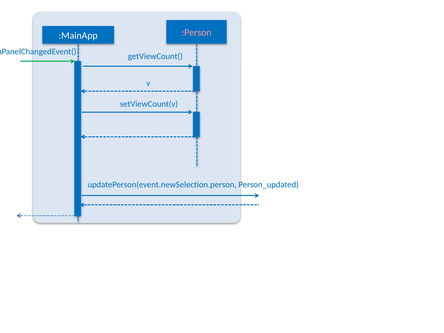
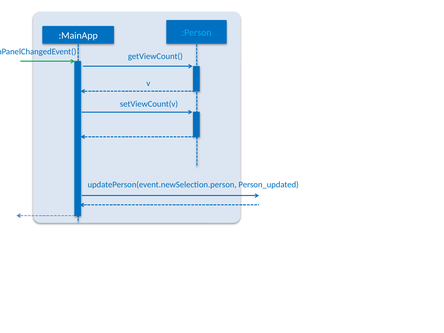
:Person colour: pink -> light blue (197, 33)
